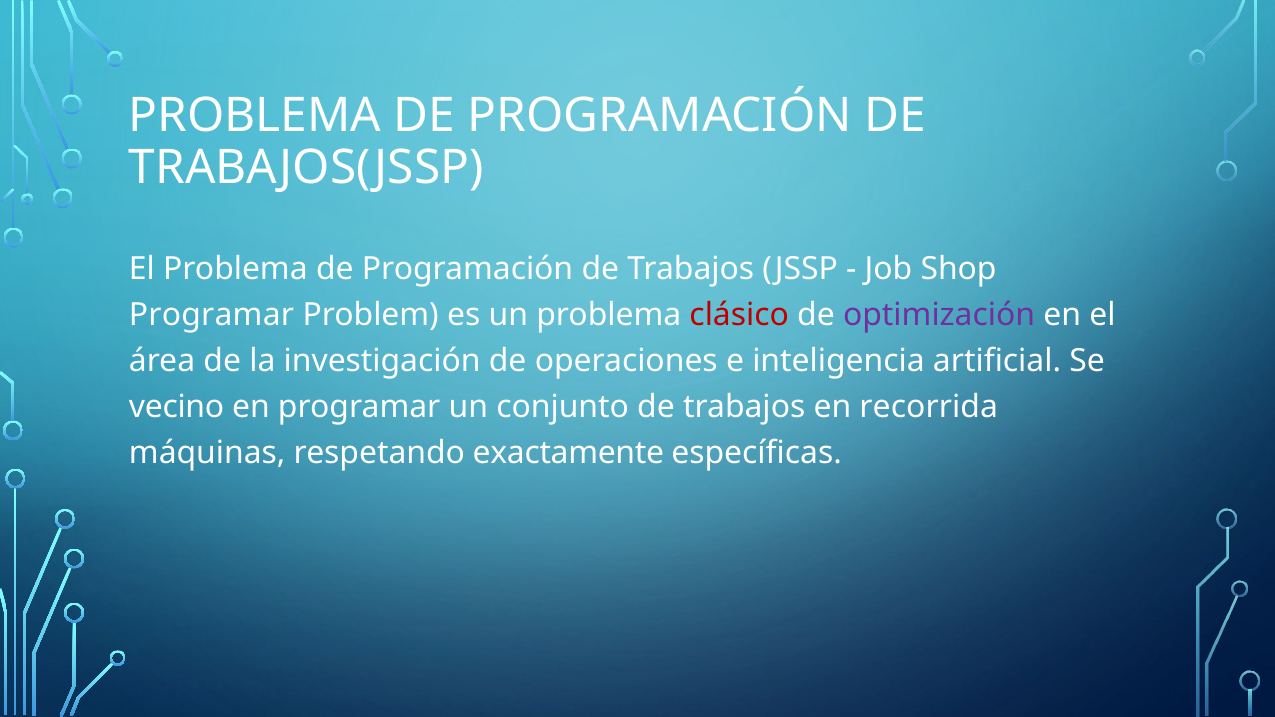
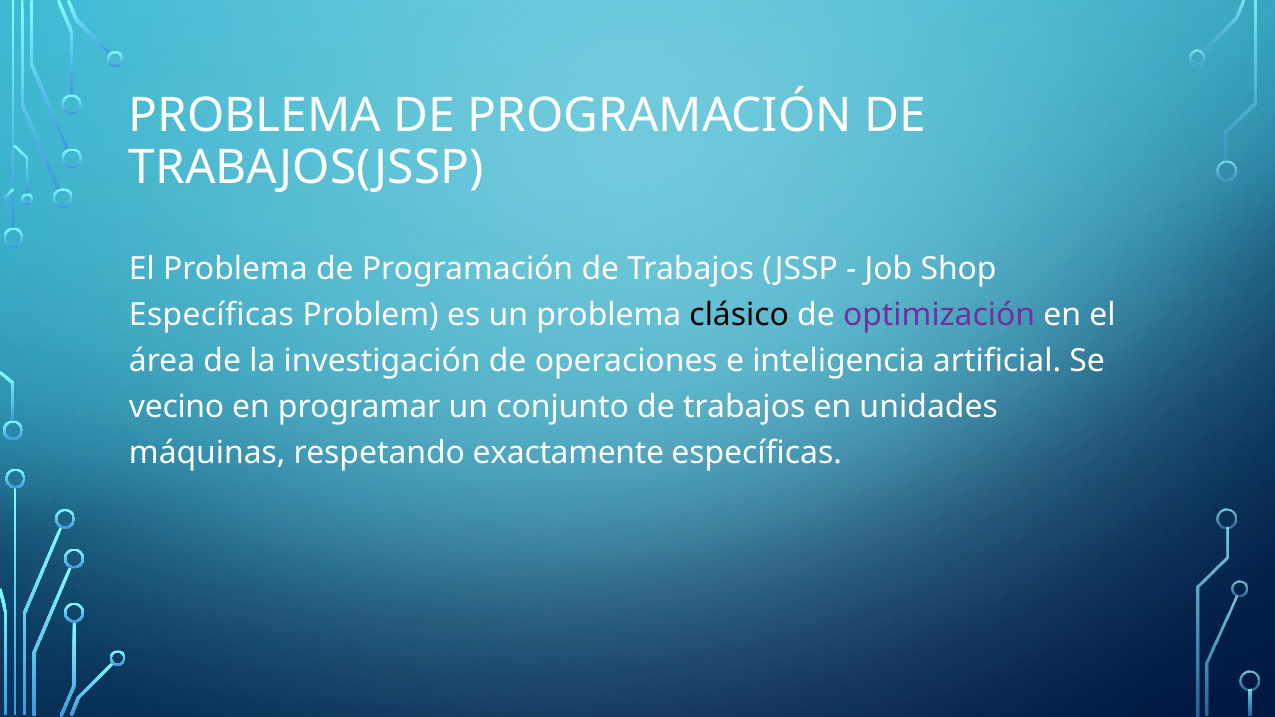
Programar: Programar -> Específicas (211, 315)
clásico colour: red -> black (739, 315)
recorrida: recorrida -> unidades (929, 407)
